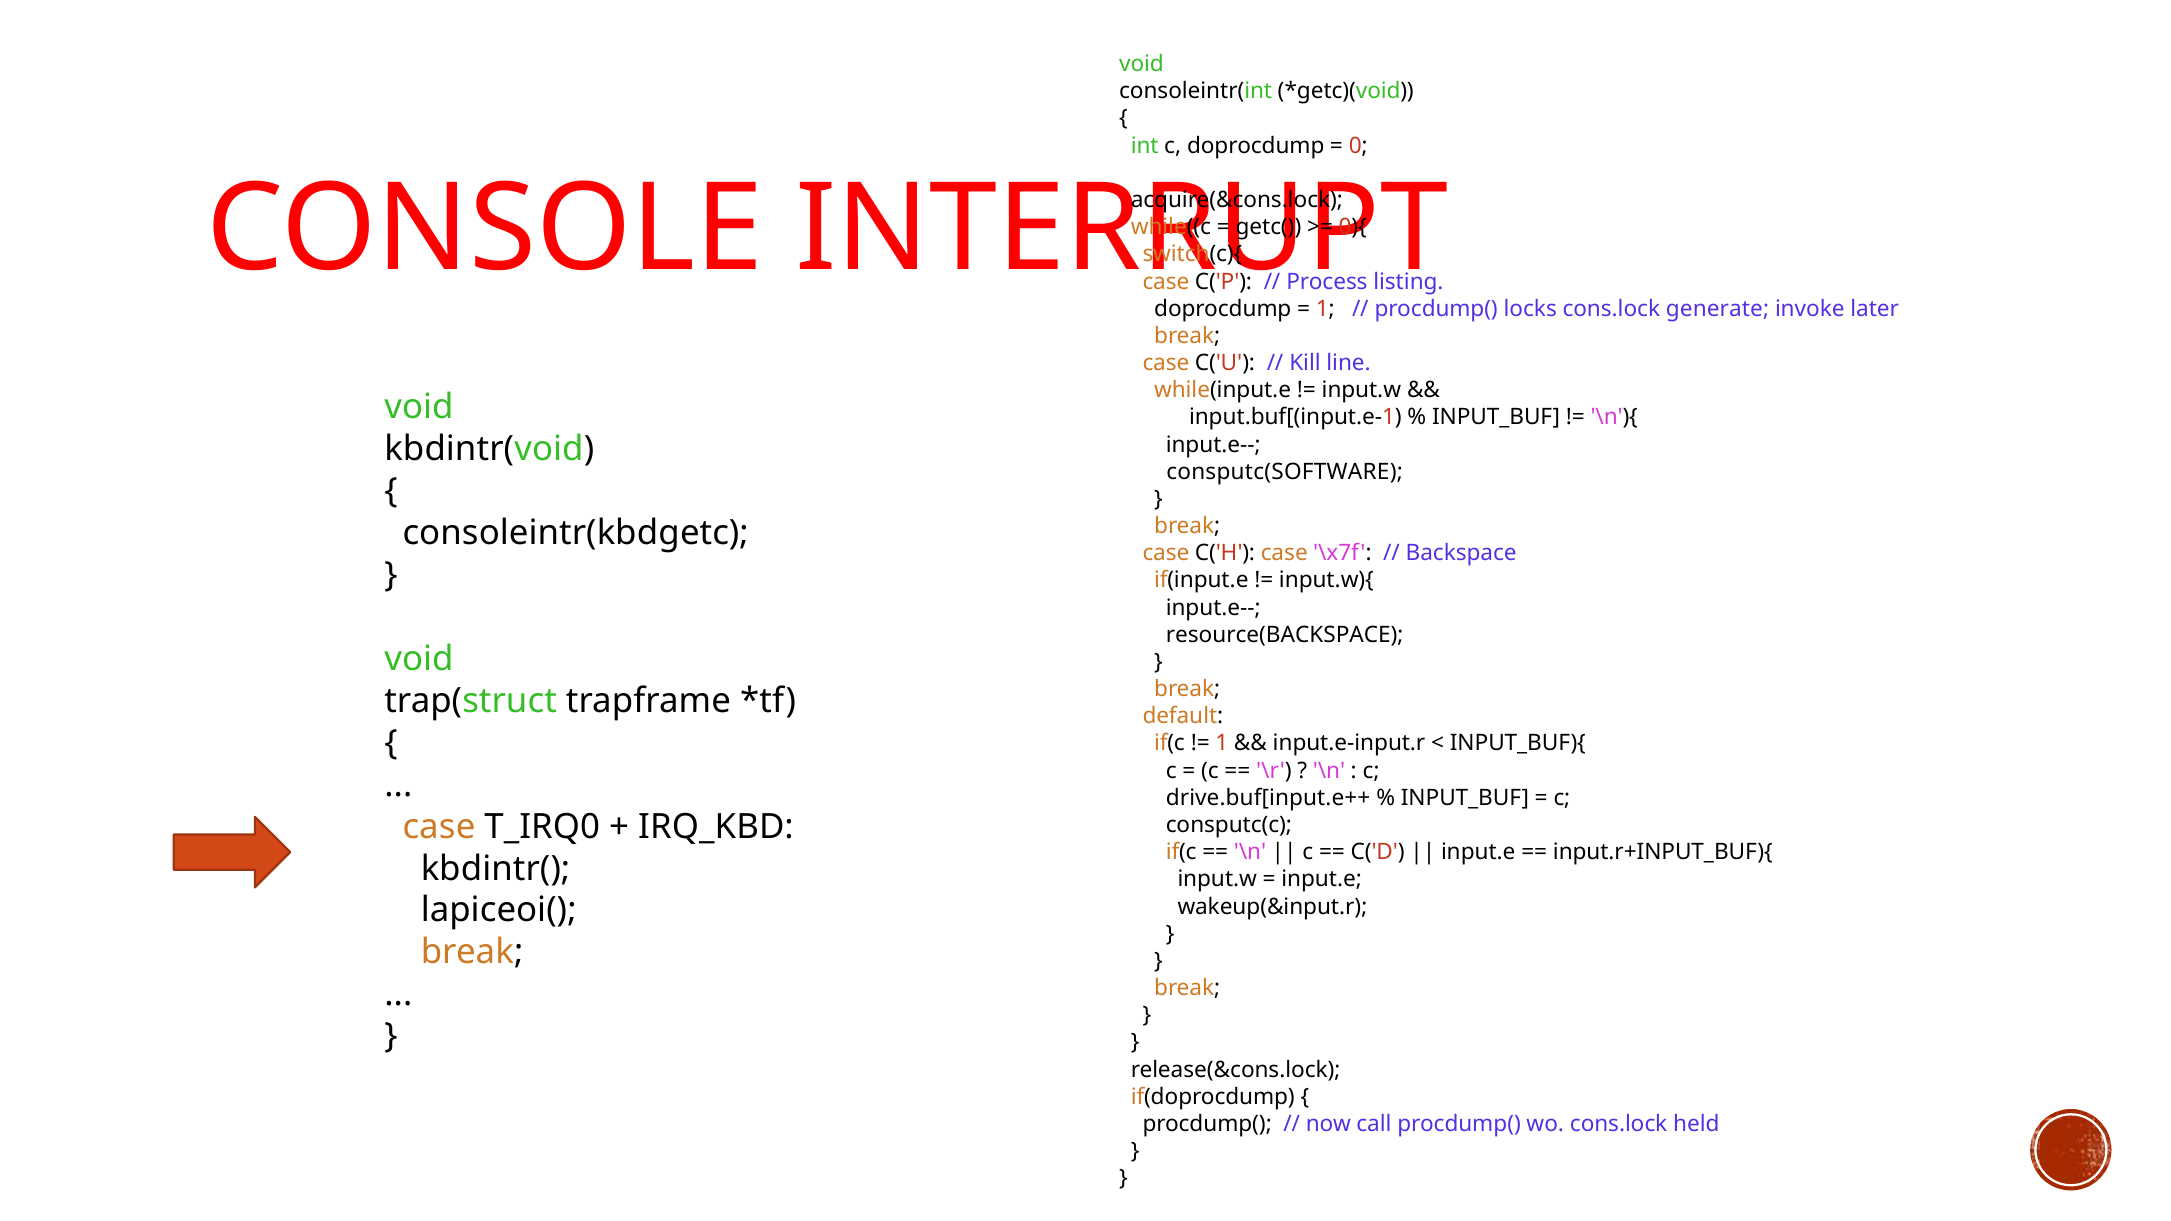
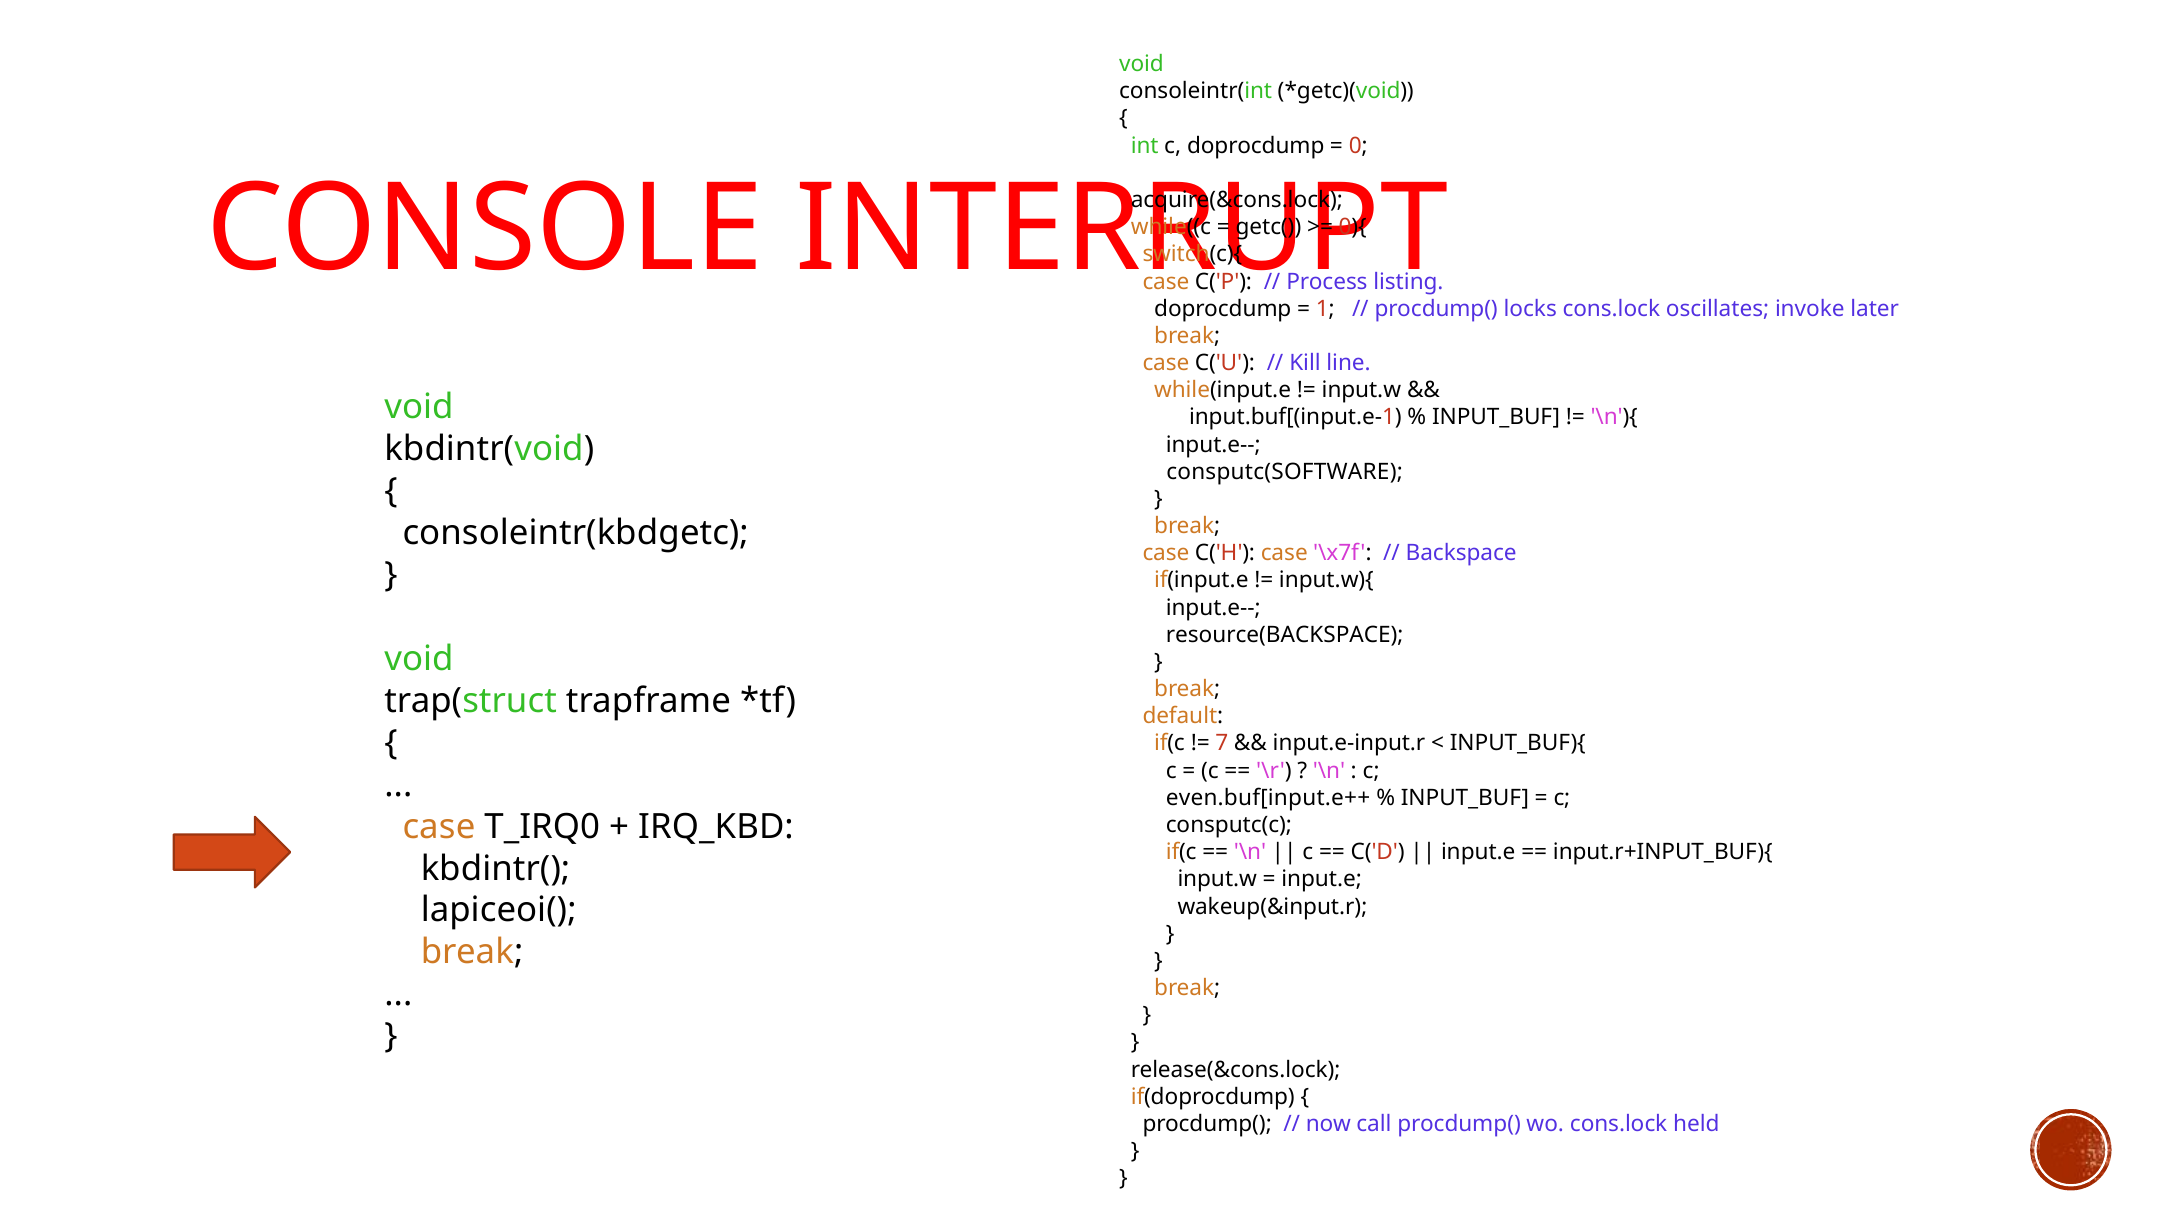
generate: generate -> oscillates (1718, 309)
1: 1 -> 7 (1222, 744)
drive.buf[input.e++: drive.buf[input.e++ -> even.buf[input.e++ (1268, 798)
